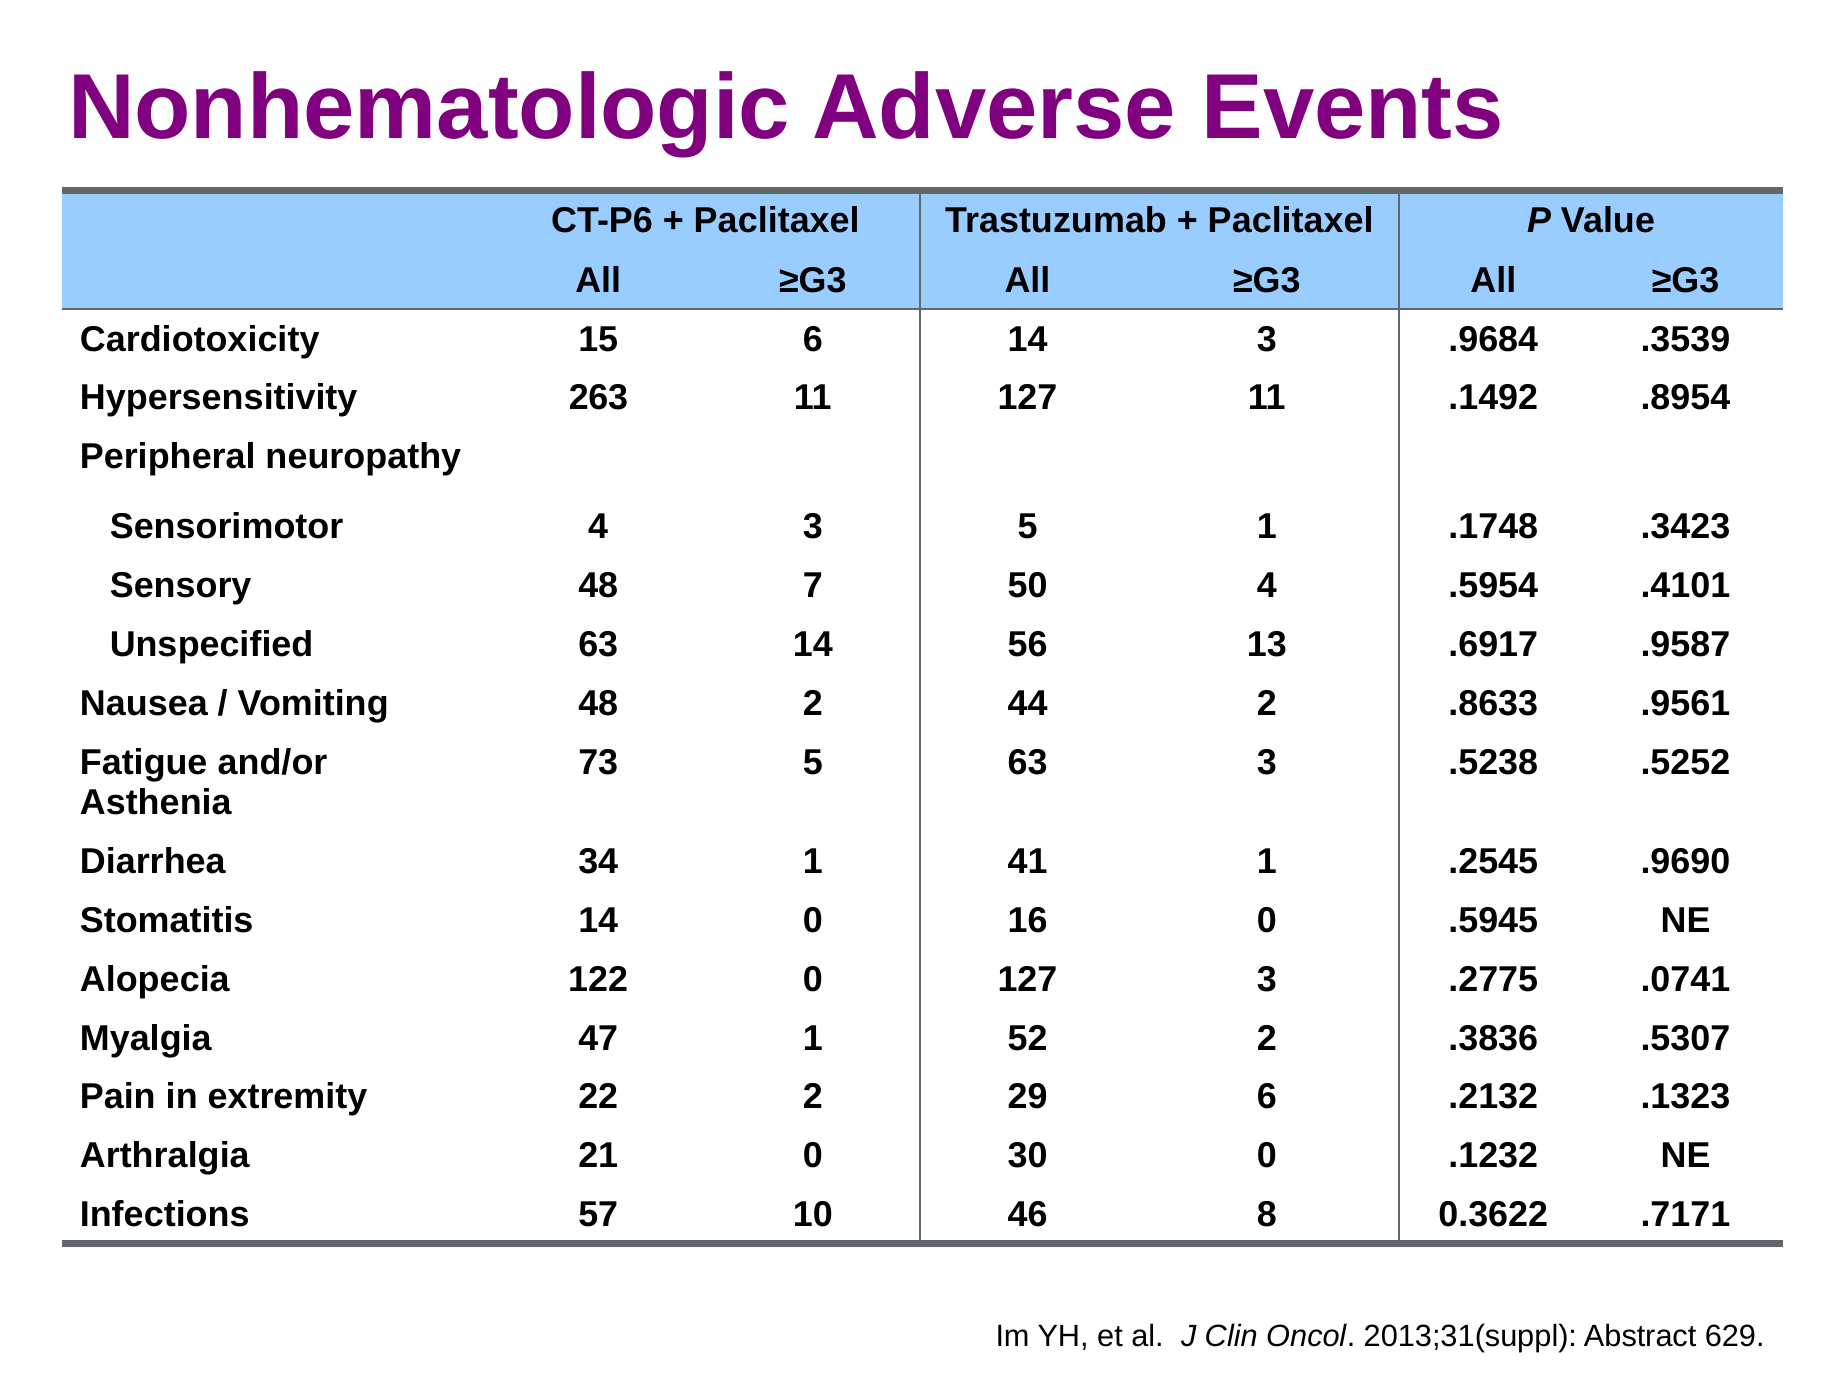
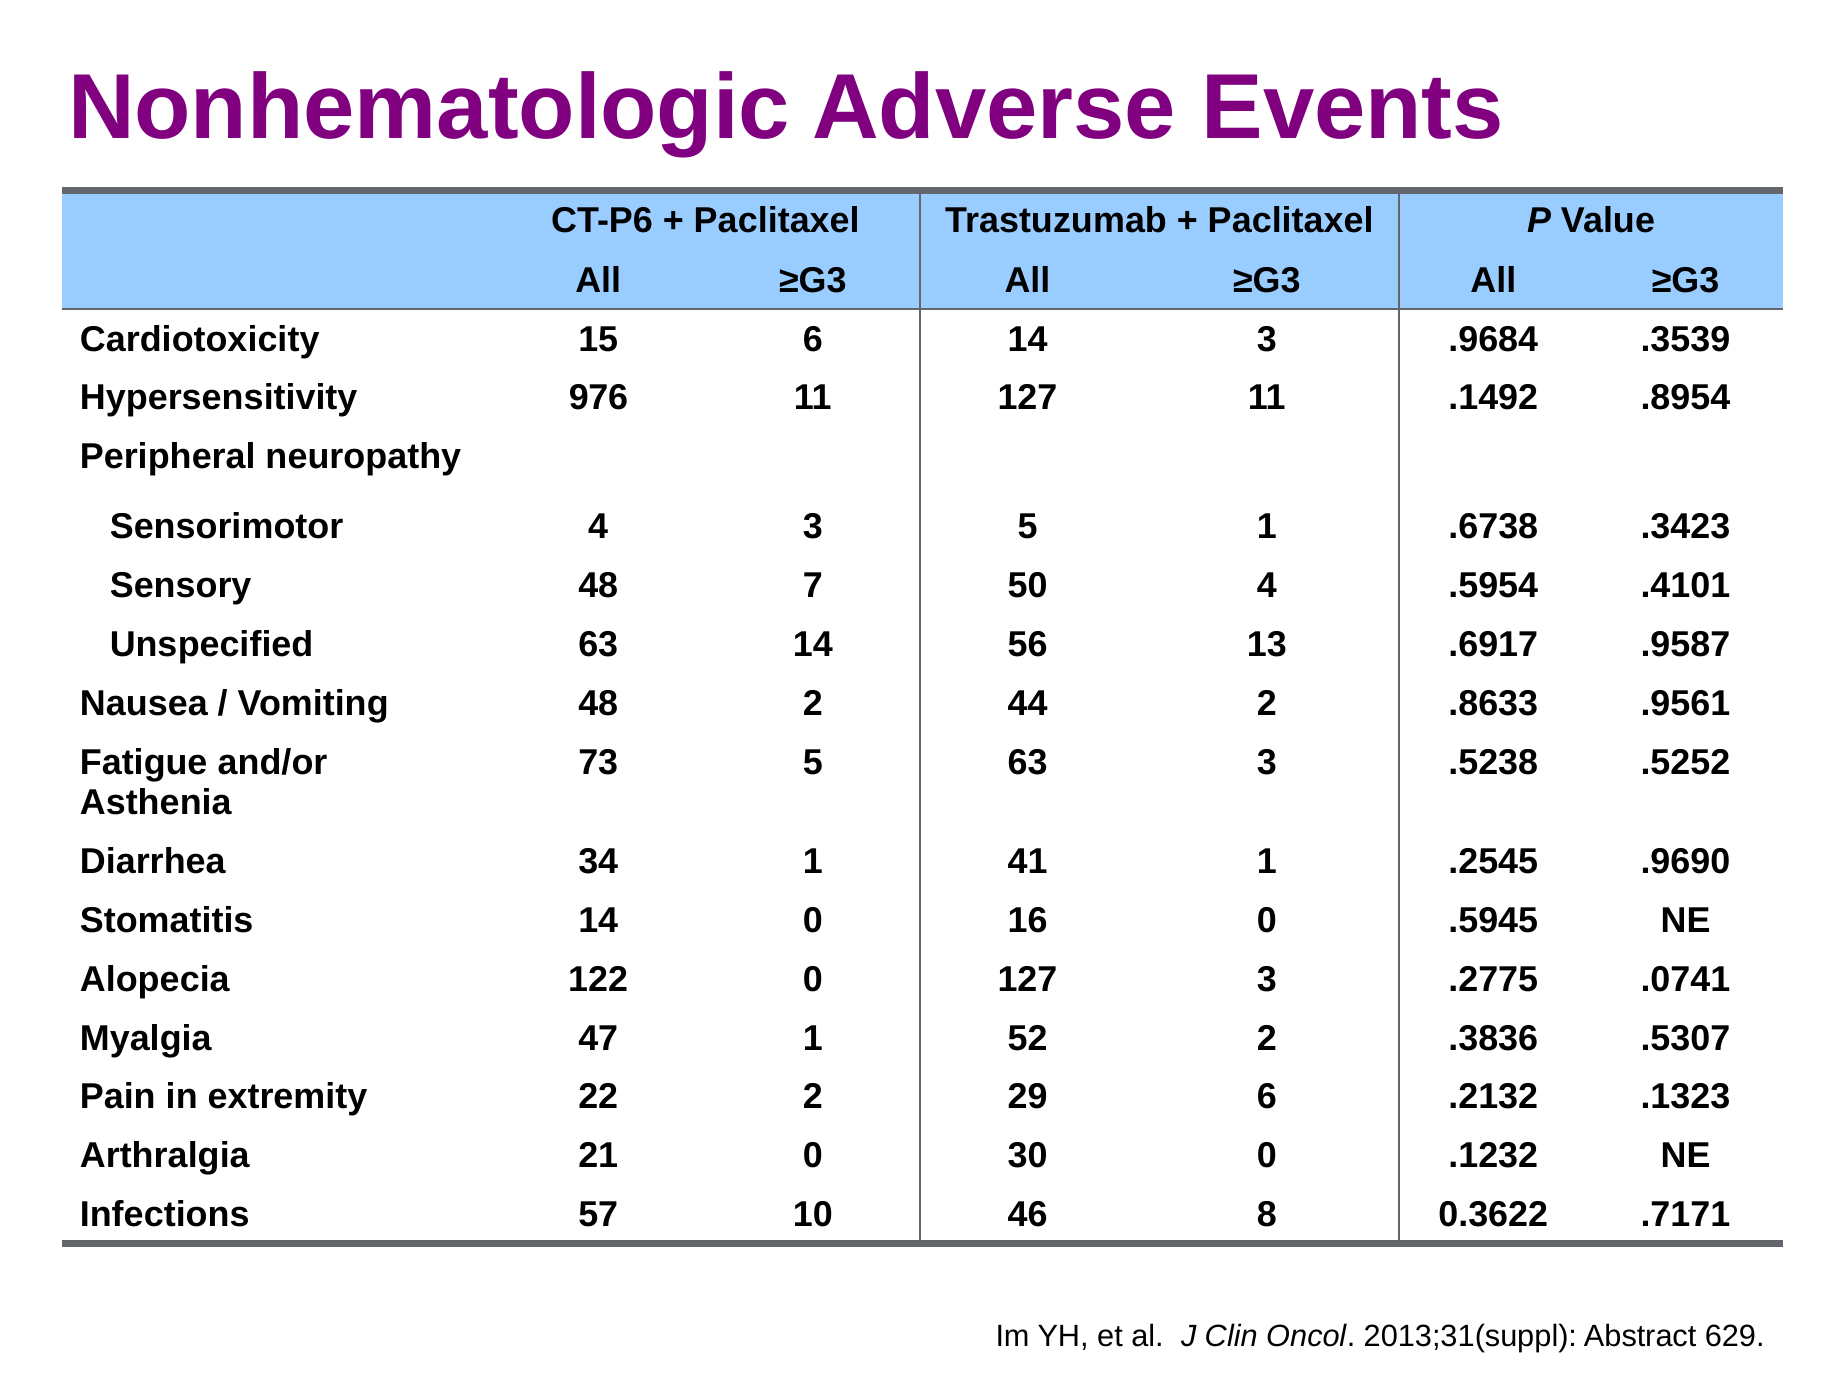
263: 263 -> 976 (598, 398)
.1748: .1748 -> .6738 (1493, 527)
